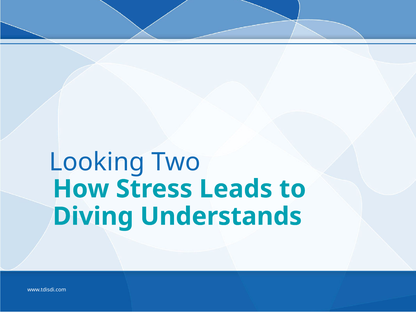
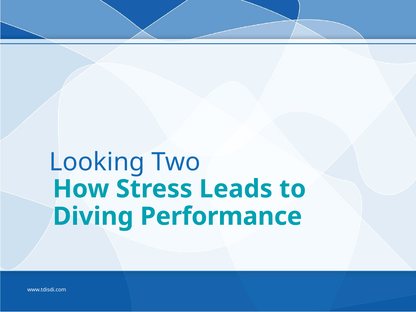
Understands: Understands -> Performance (221, 216)
